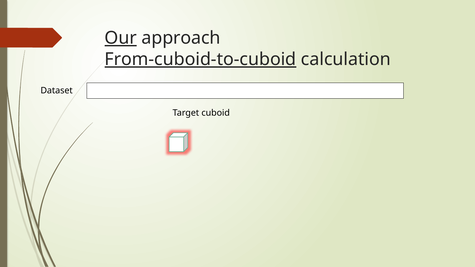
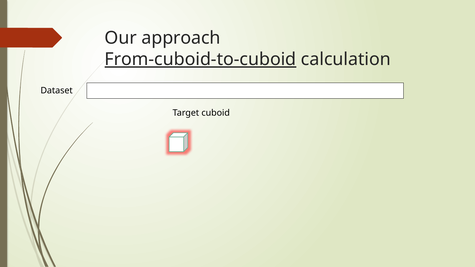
Our underline: present -> none (121, 38)
